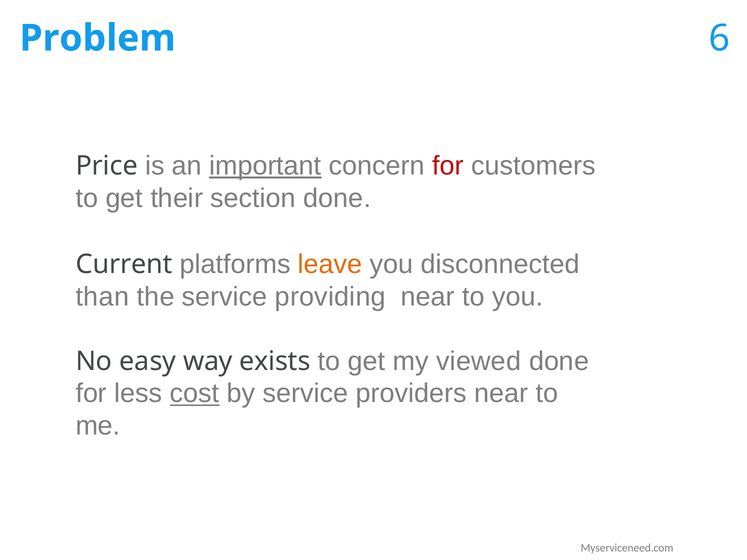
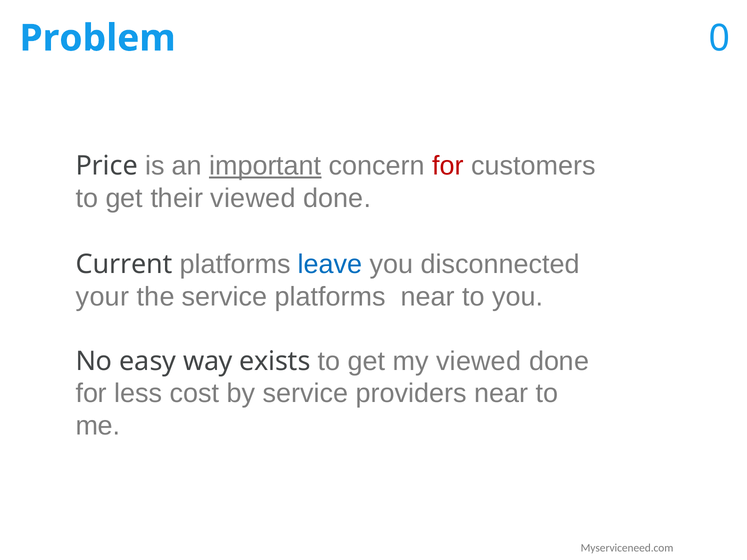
6: 6 -> 0 (719, 38)
their section: section -> viewed (253, 198)
leave colour: orange -> blue (330, 265)
than: than -> your (102, 297)
service providing: providing -> platforms (330, 297)
cost underline: present -> none (195, 394)
